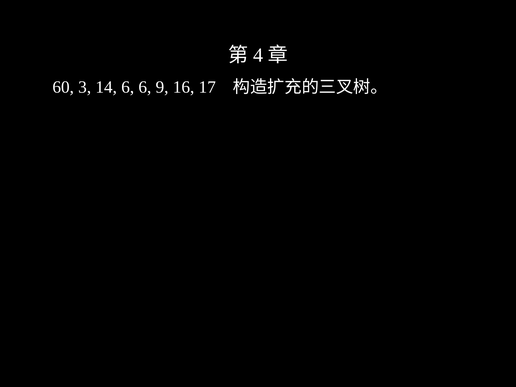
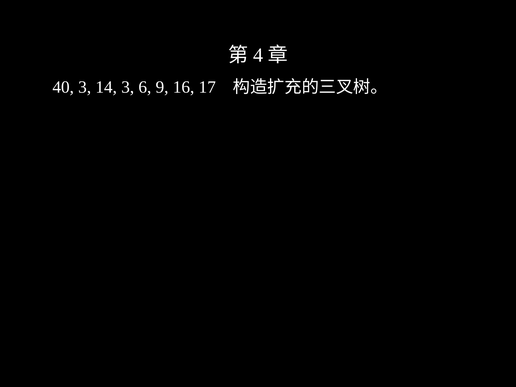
60: 60 -> 40 (63, 87)
14 6: 6 -> 3 (128, 87)
